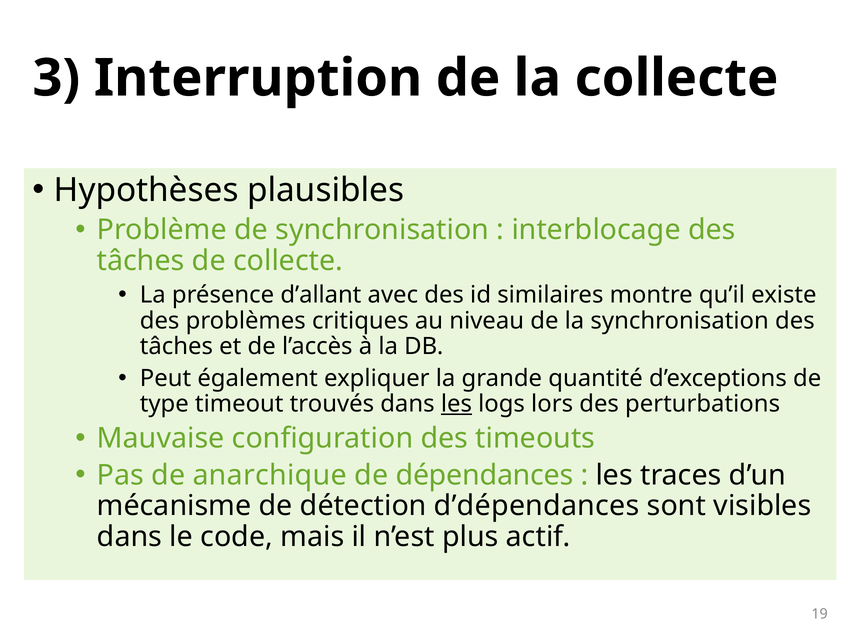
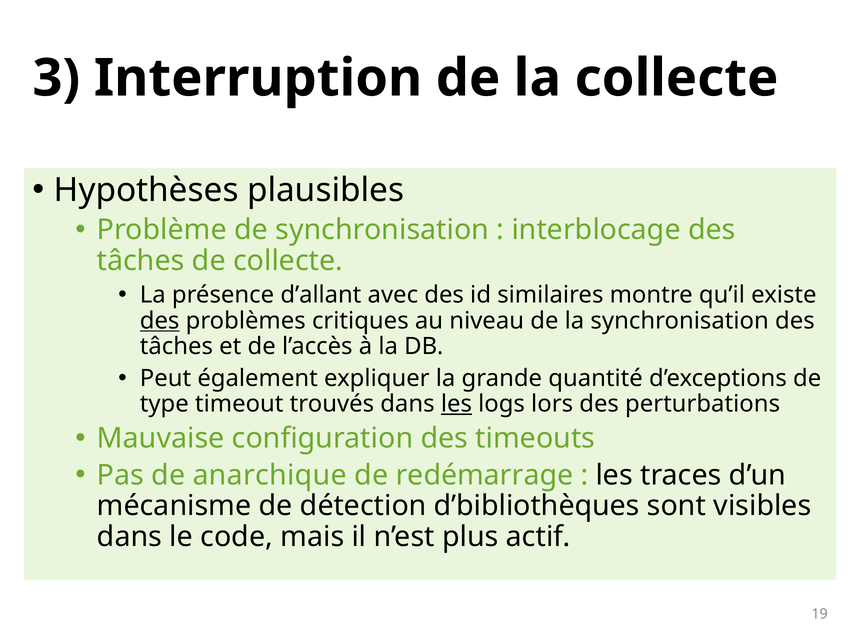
des underline: none -> present (160, 321)
dépendances: dépendances -> redémarrage (484, 475)
d’dépendances: d’dépendances -> d’bibliothèques (537, 506)
